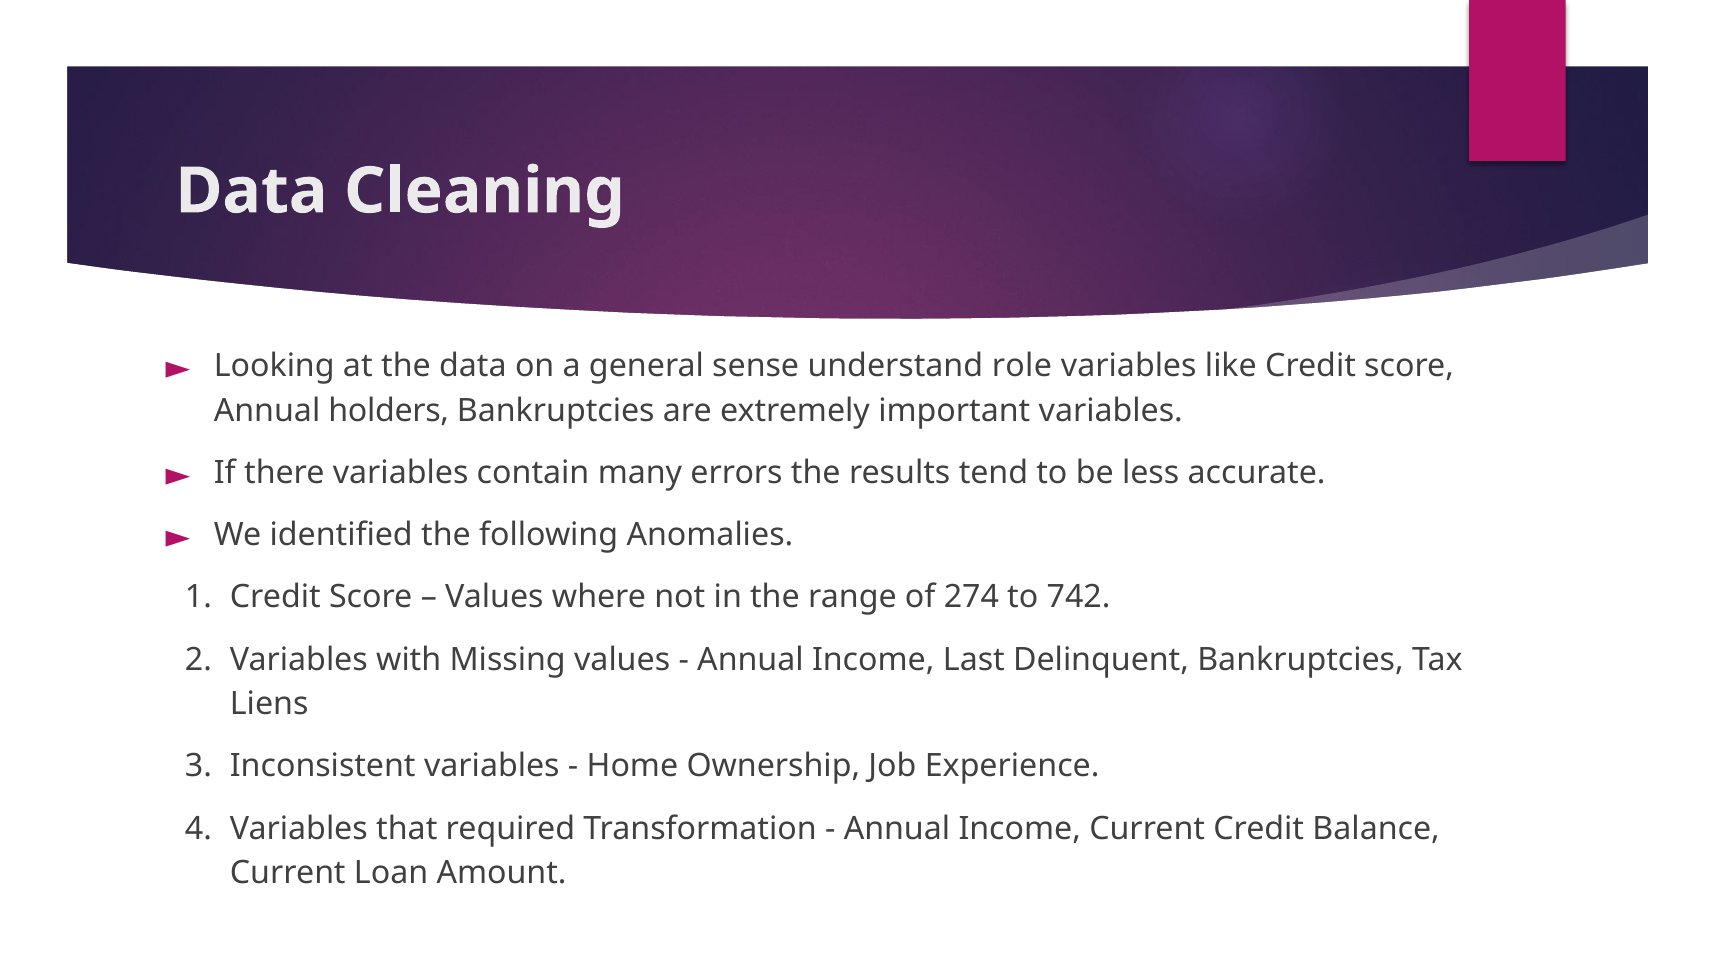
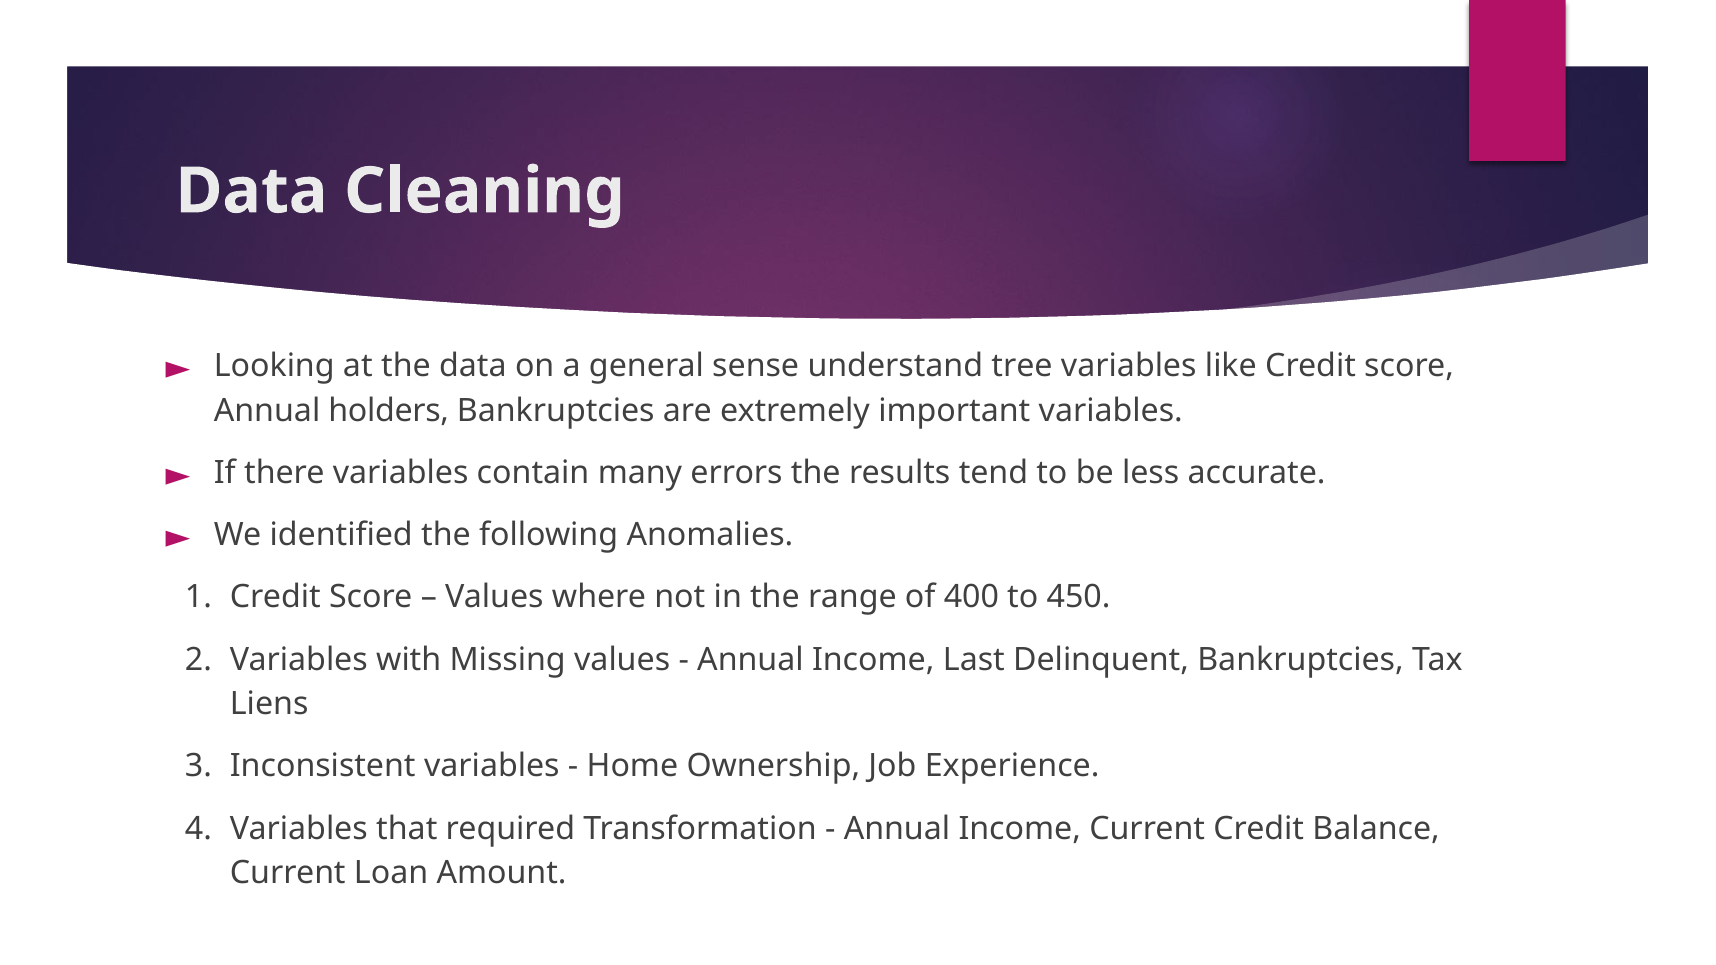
role: role -> tree (1022, 366)
274: 274 -> 400 (971, 597)
742: 742 -> 450 (1079, 597)
